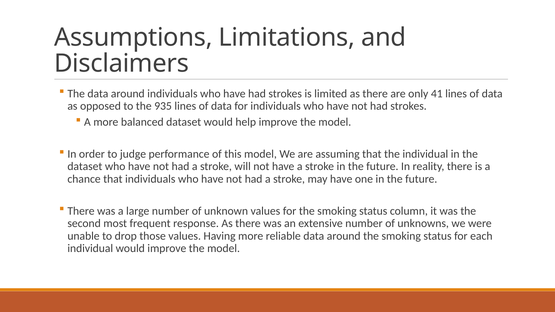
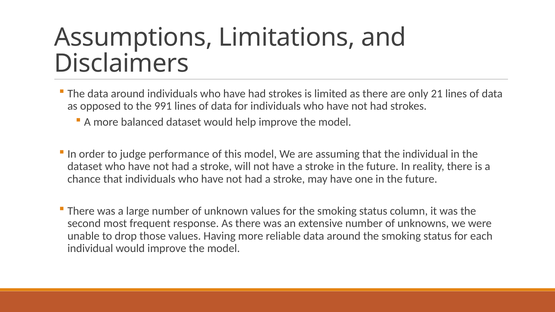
41: 41 -> 21 (437, 94)
935: 935 -> 991 (163, 106)
